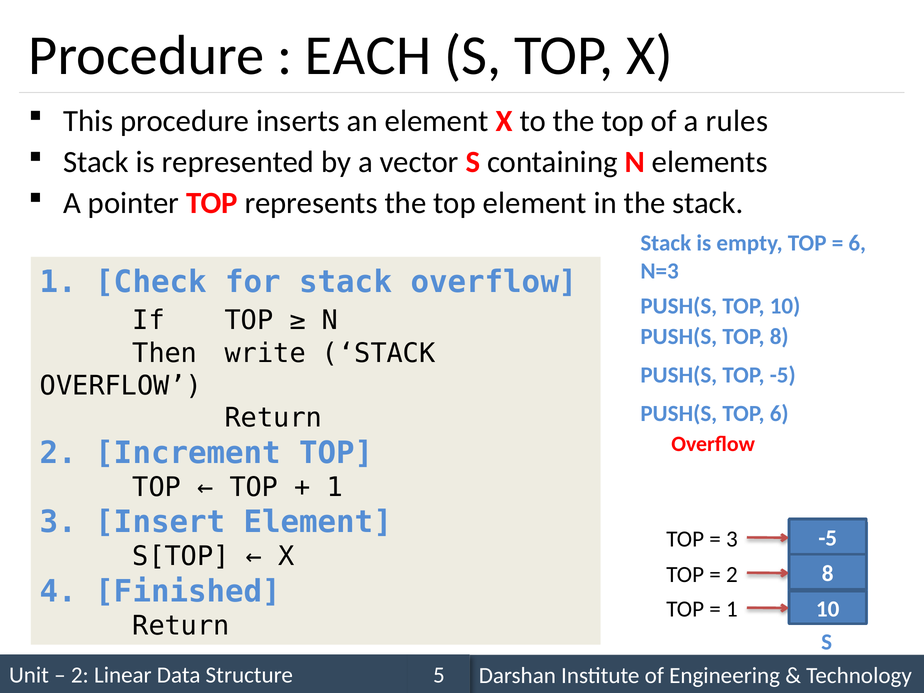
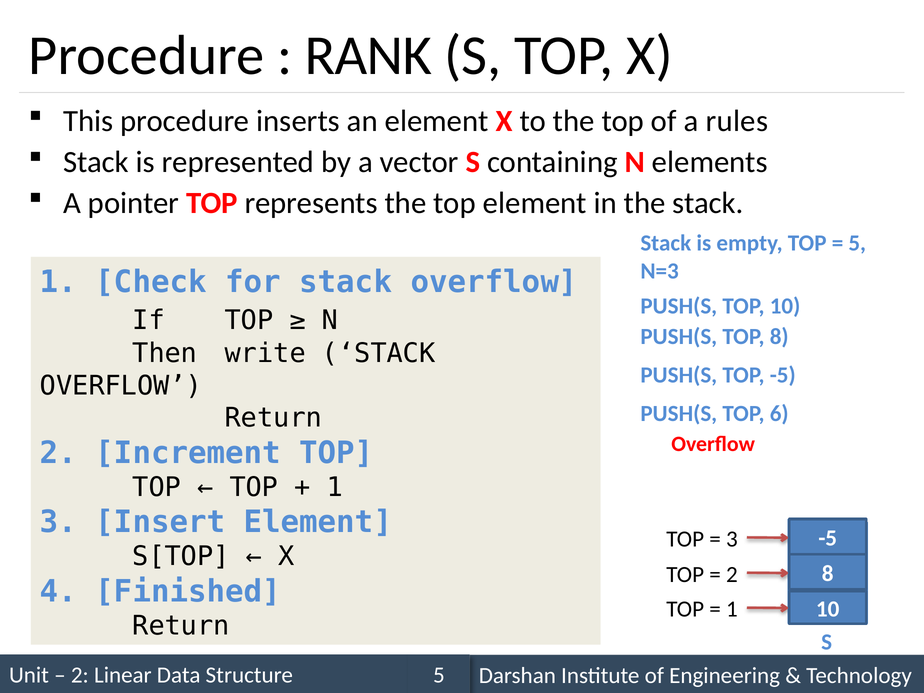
EACH: EACH -> RANK (369, 56)
6: 6 -> 5 (857, 243)
